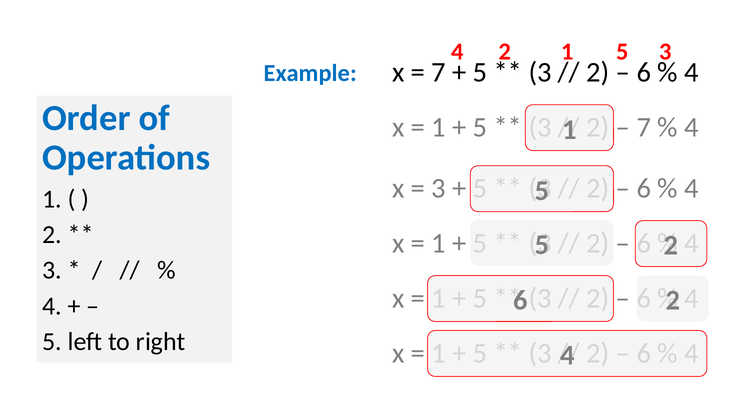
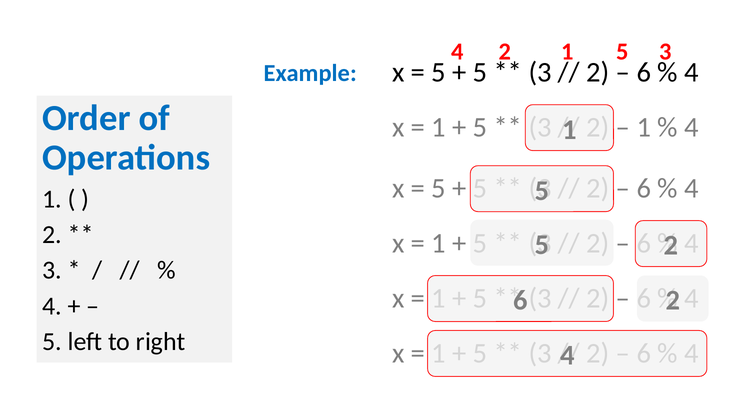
7: 7 -> 5 (439, 72)
7: 7 -> 1 (644, 127)
3: 3 -> 5 (439, 189)
